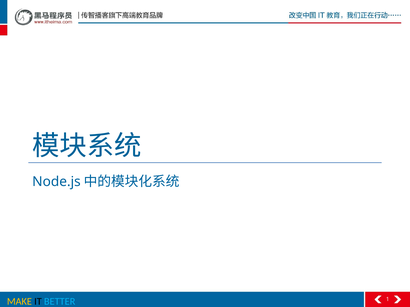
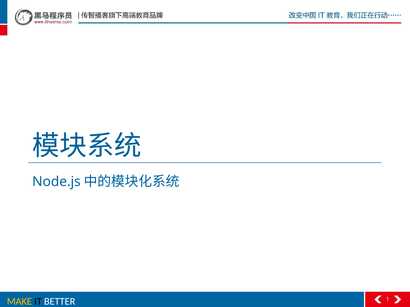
BETTER colour: light blue -> white (60, 302)
